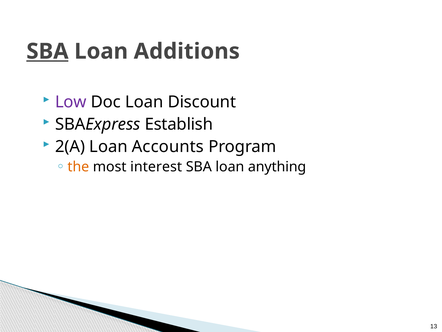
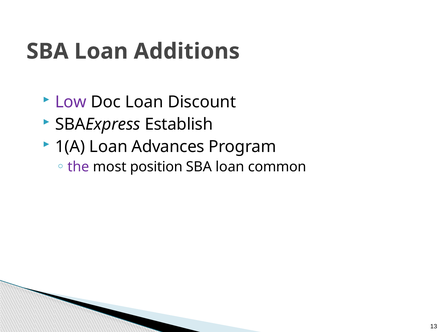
SBA underline: present -> none (47, 51)
2(A: 2(A -> 1(A (70, 146)
Accounts: Accounts -> Advances (168, 146)
the colour: orange -> purple (78, 167)
interest: interest -> position (156, 167)
anything: anything -> common (277, 167)
